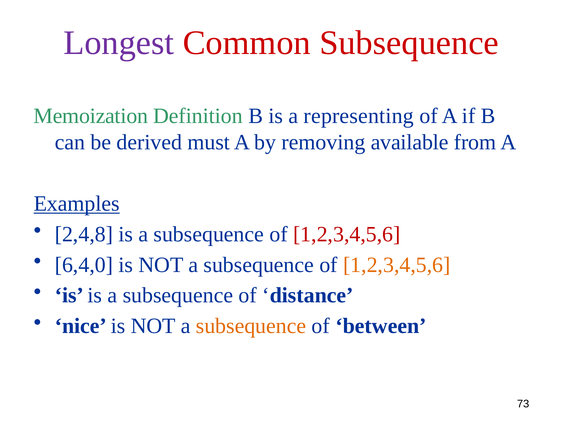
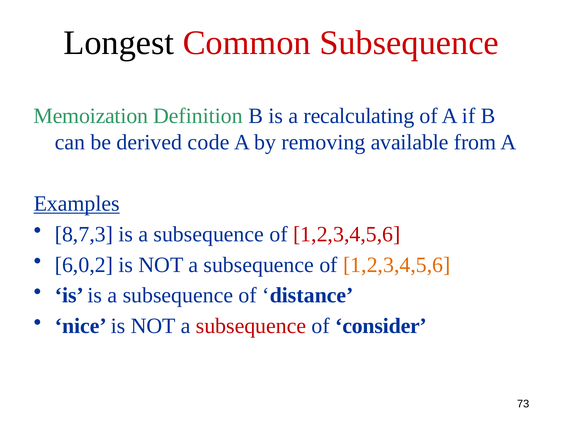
Longest colour: purple -> black (119, 43)
representing: representing -> recalculating (359, 116)
must: must -> code (209, 142)
2,4,8: 2,4,8 -> 8,7,3 (84, 234)
6,4,0: 6,4,0 -> 6,0,2 (84, 265)
subsequence colour: orange -> red (251, 326)
between: between -> consider (381, 326)
